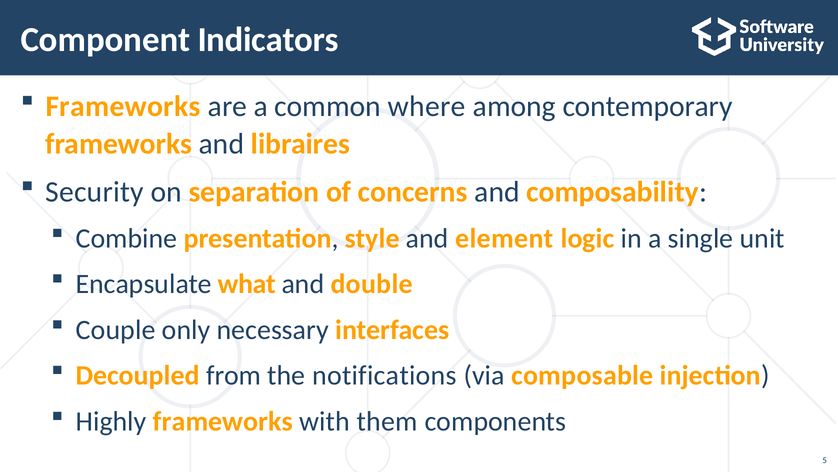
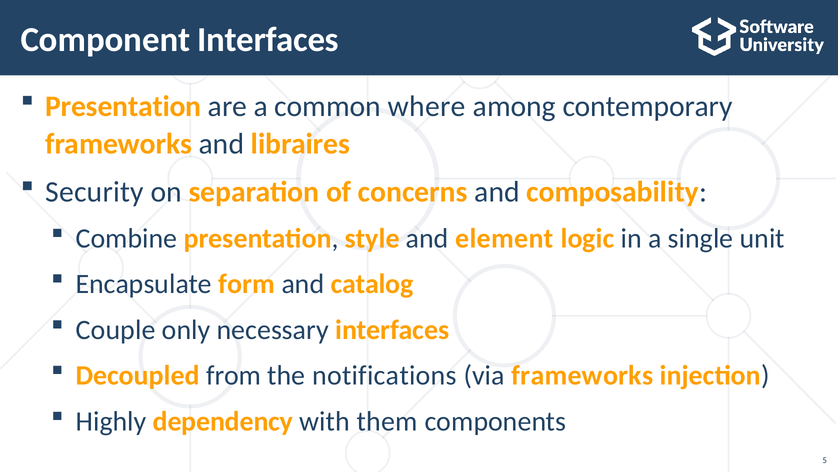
Component Indicators: Indicators -> Interfaces (268, 40)
Frameworks: Frameworks -> Presentation (123, 106)
what: what -> form (247, 284)
double: double -> catalog (372, 284)
via composable: composable -> frameworks (582, 375)
Highly frameworks: frameworks -> dependency (223, 421)
